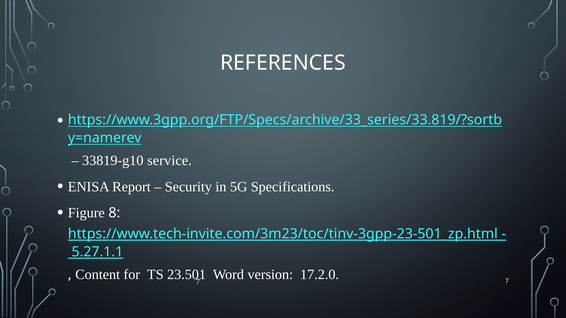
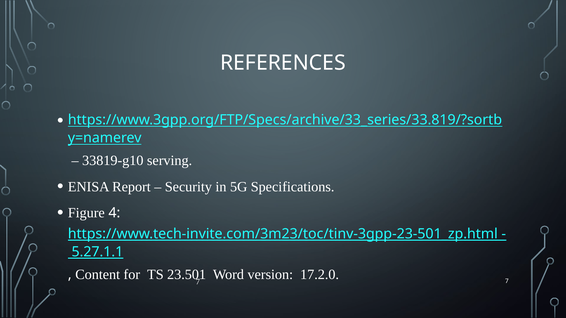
service: service -> serving (170, 161)
8: 8 -> 4 (114, 213)
